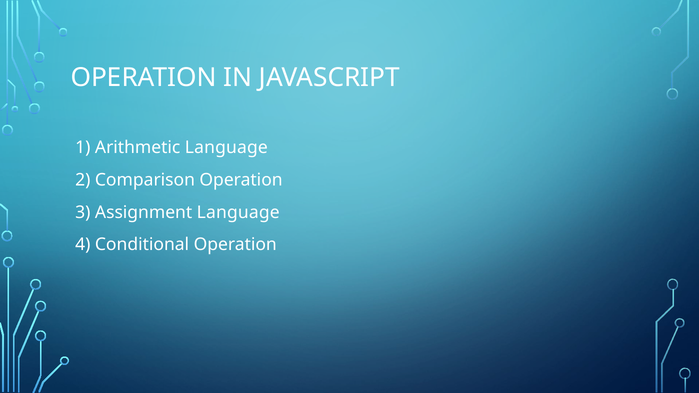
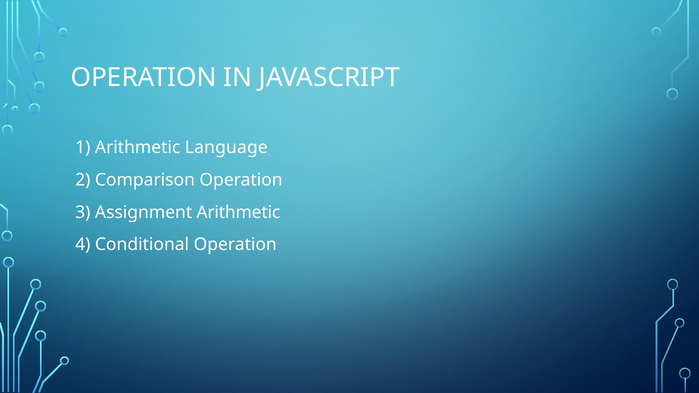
Assignment Language: Language -> Arithmetic (238, 212)
